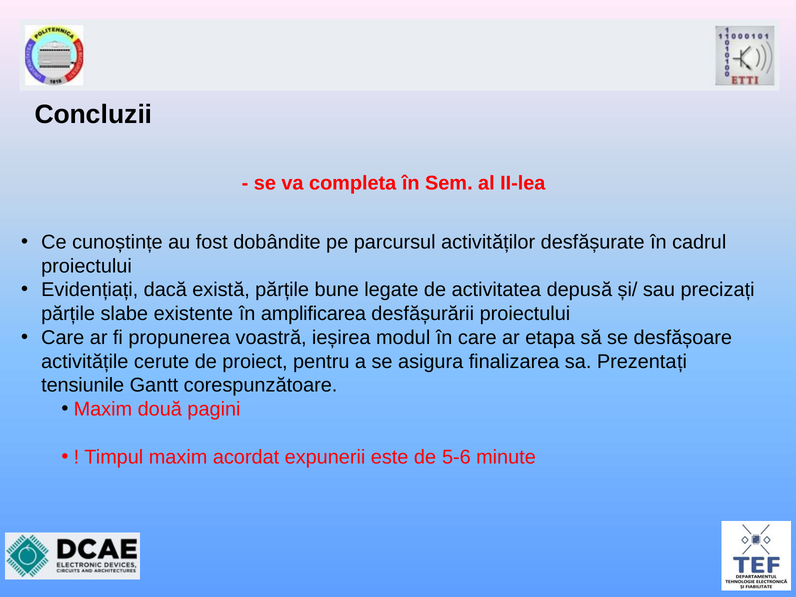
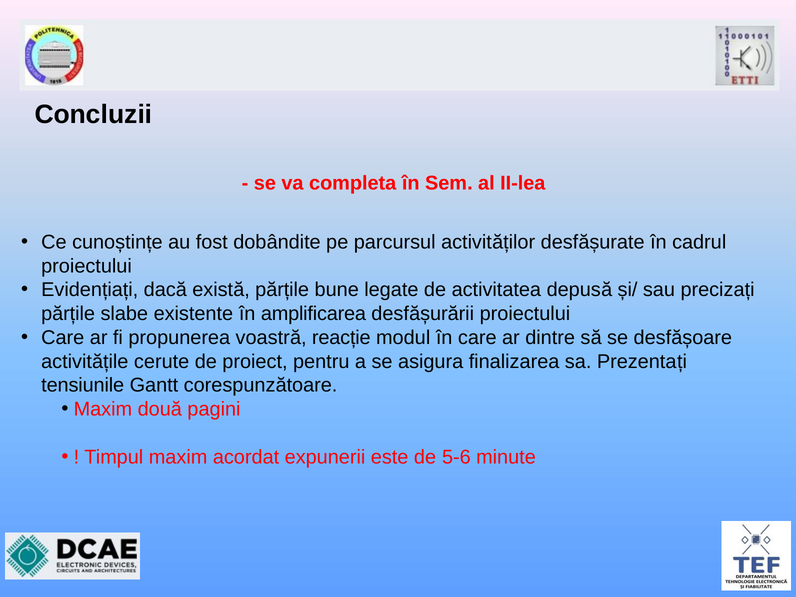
ieșirea: ieșirea -> reacție (341, 338)
etapa: etapa -> dintre (550, 338)
